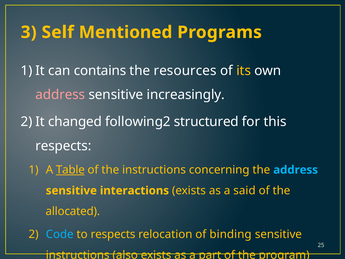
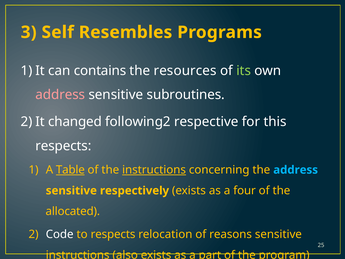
Mentioned: Mentioned -> Resembles (126, 32)
its colour: yellow -> light green (244, 71)
increasingly: increasingly -> subroutines (186, 95)
structured: structured -> respective (206, 122)
instructions underline: none -> present (154, 170)
interactions: interactions -> respectively (134, 190)
said: said -> four (245, 190)
Code colour: light blue -> white (60, 234)
binding: binding -> reasons (231, 234)
